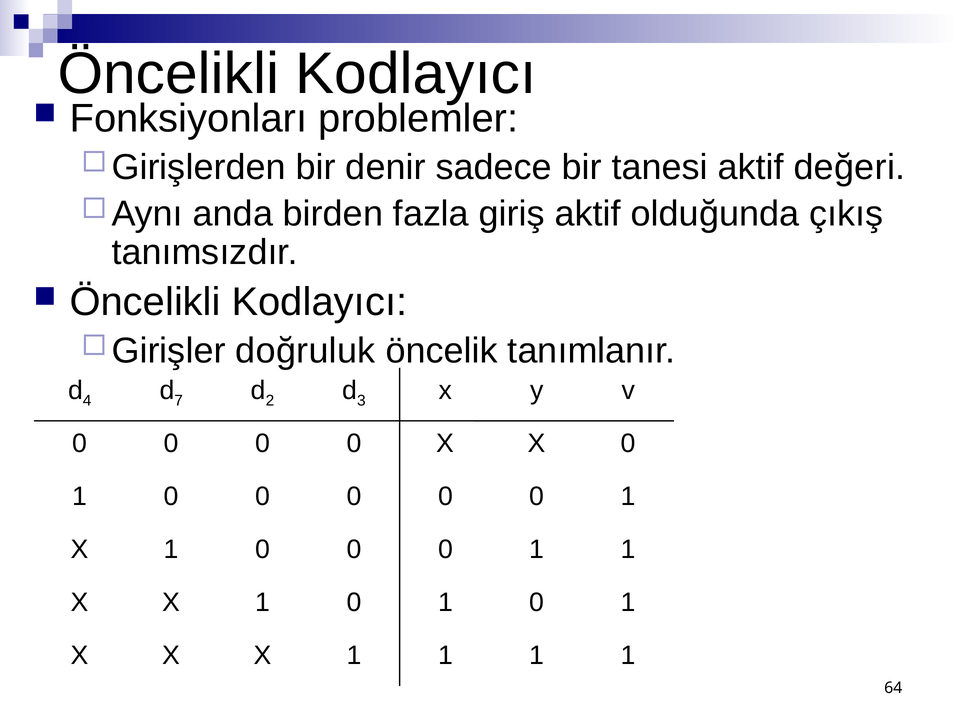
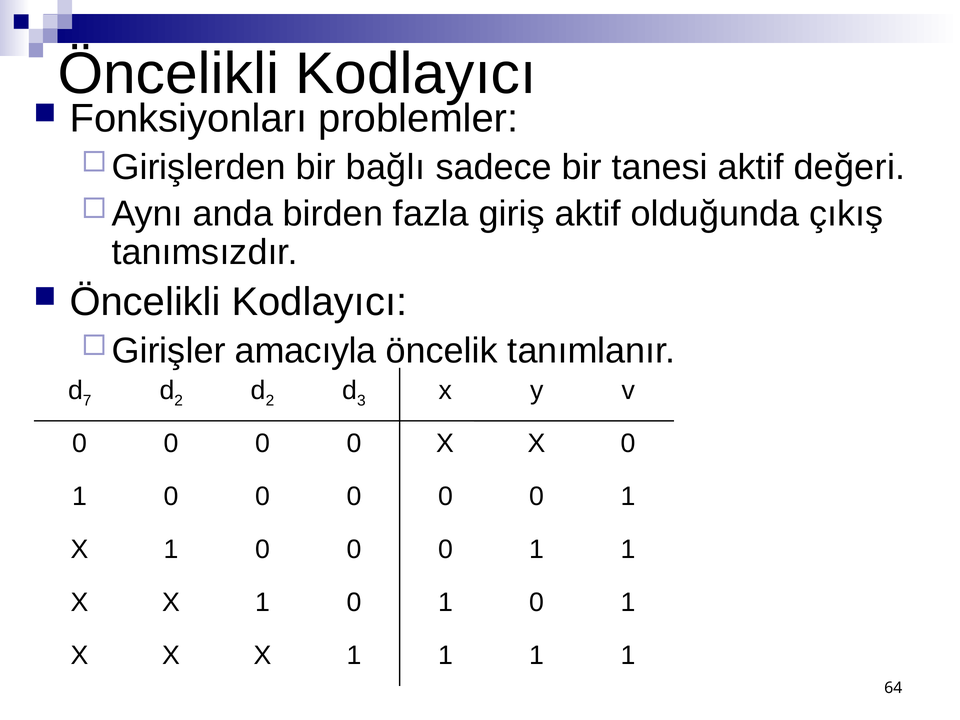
denir: denir -> bağlı (385, 167)
doğruluk: doğruluk -> amacıyla (306, 351)
4: 4 -> 7 (87, 401)
7: 7 -> 2 (179, 401)
